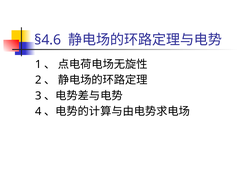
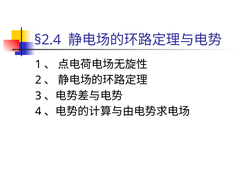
§4.6: §4.6 -> §2.4 (48, 40)
